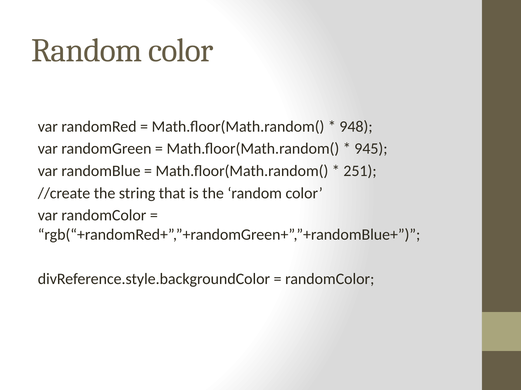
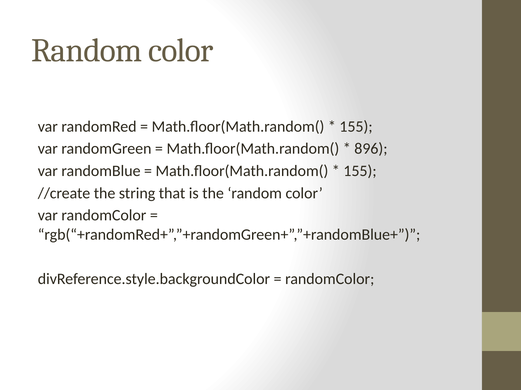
948: 948 -> 155 (356, 127)
945: 945 -> 896 (371, 149)
251: 251 -> 155 (360, 171)
